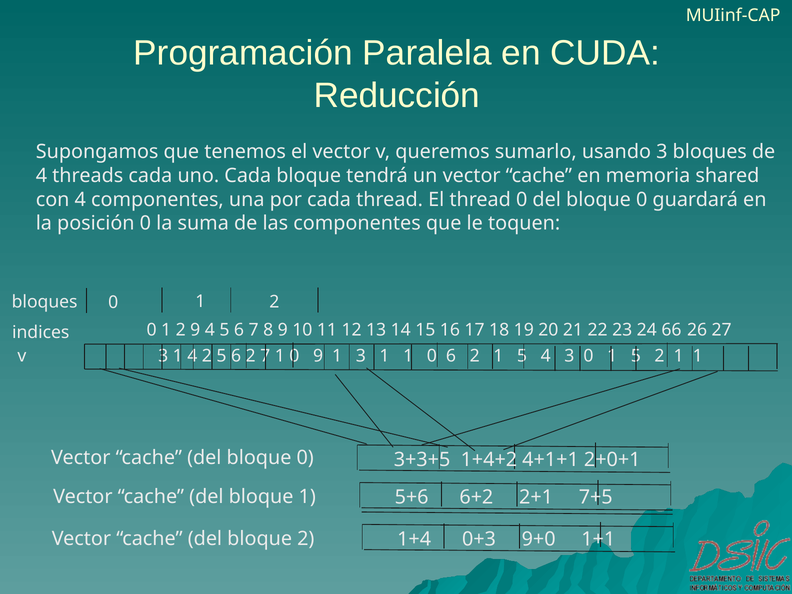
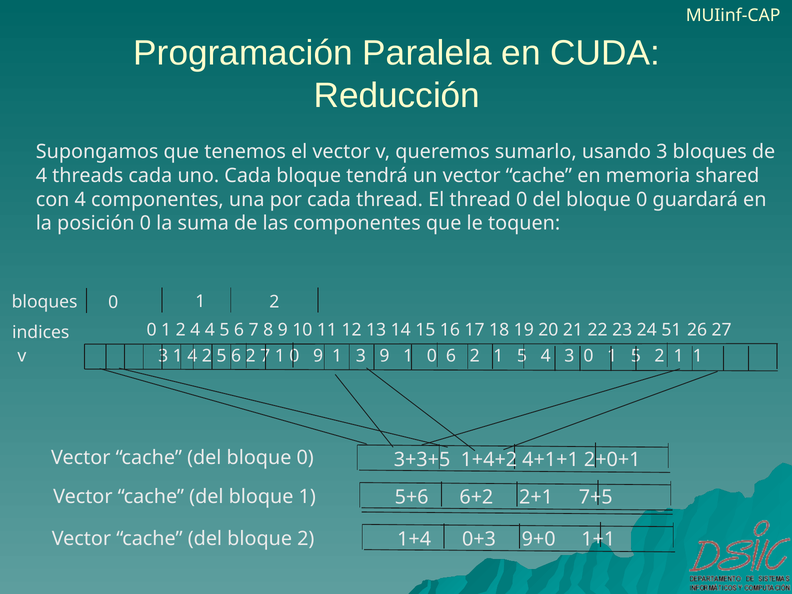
2 9: 9 -> 4 (195, 330)
66: 66 -> 51 (671, 330)
1 3 1: 1 -> 9 (385, 356)
